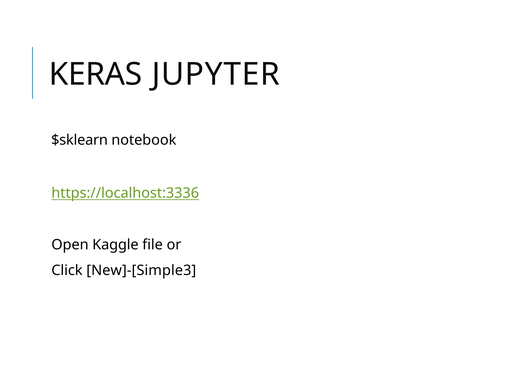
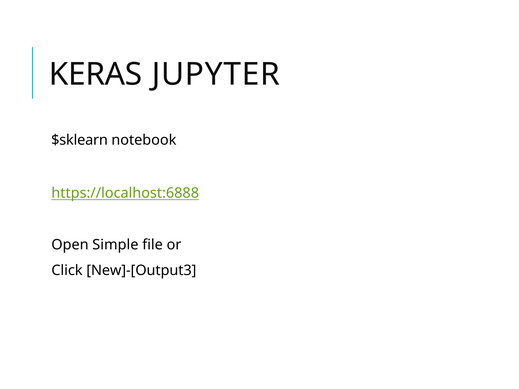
https://localhost:3336: https://localhost:3336 -> https://localhost:6888 (125, 193)
Kaggle: Kaggle -> Simple (115, 245)
New]-[Simple3: New]-[Simple3 -> New]-[Output3 (141, 271)
